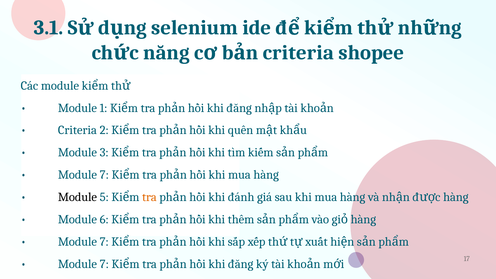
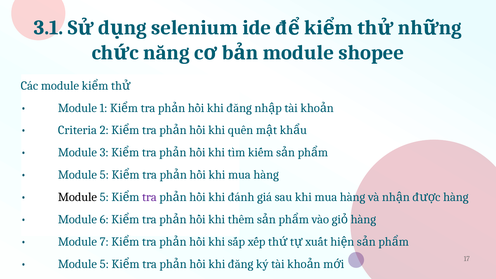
criteria: criteria -> module (298, 53)
7: 7 -> 5 (104, 175)
tra colour: orange -> purple (149, 197)
7: 7 -> 5 (104, 264)
